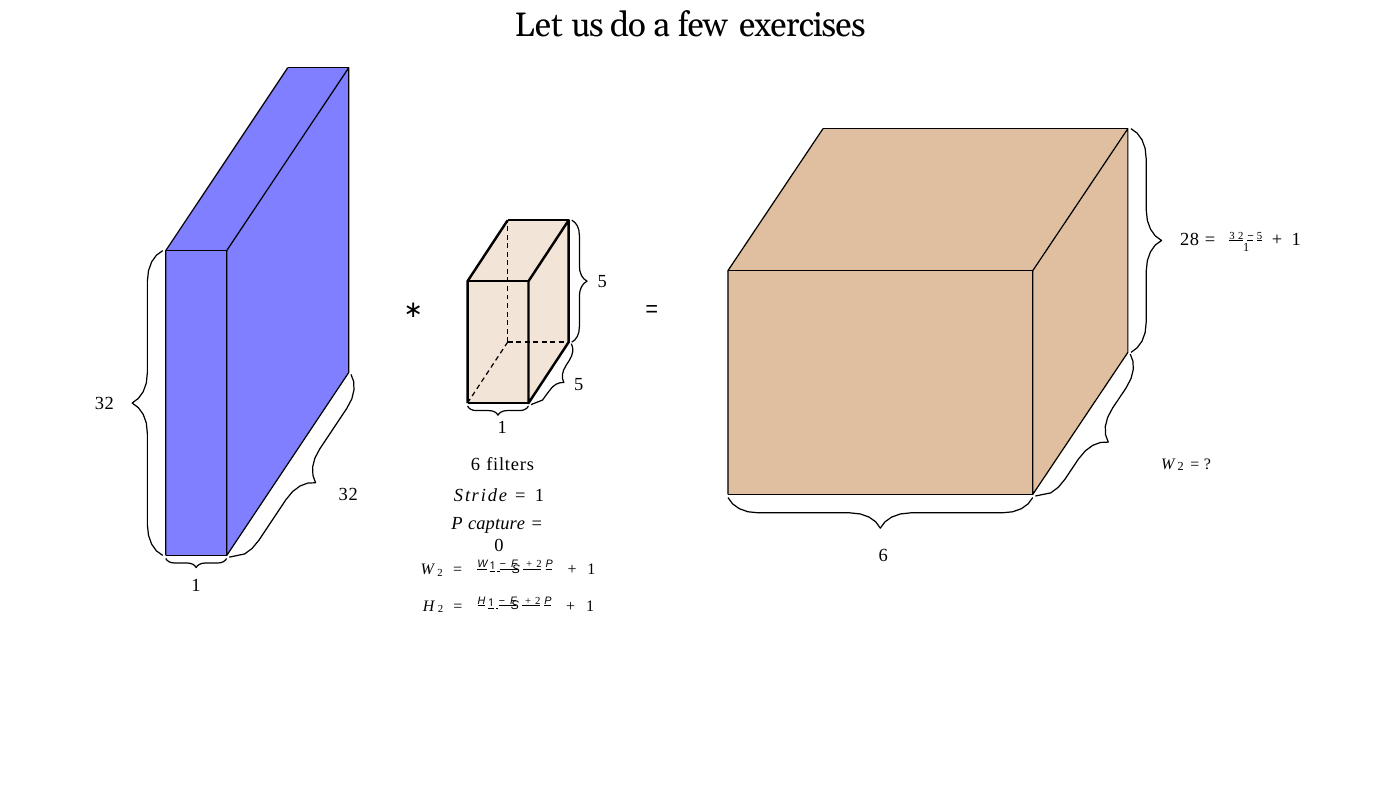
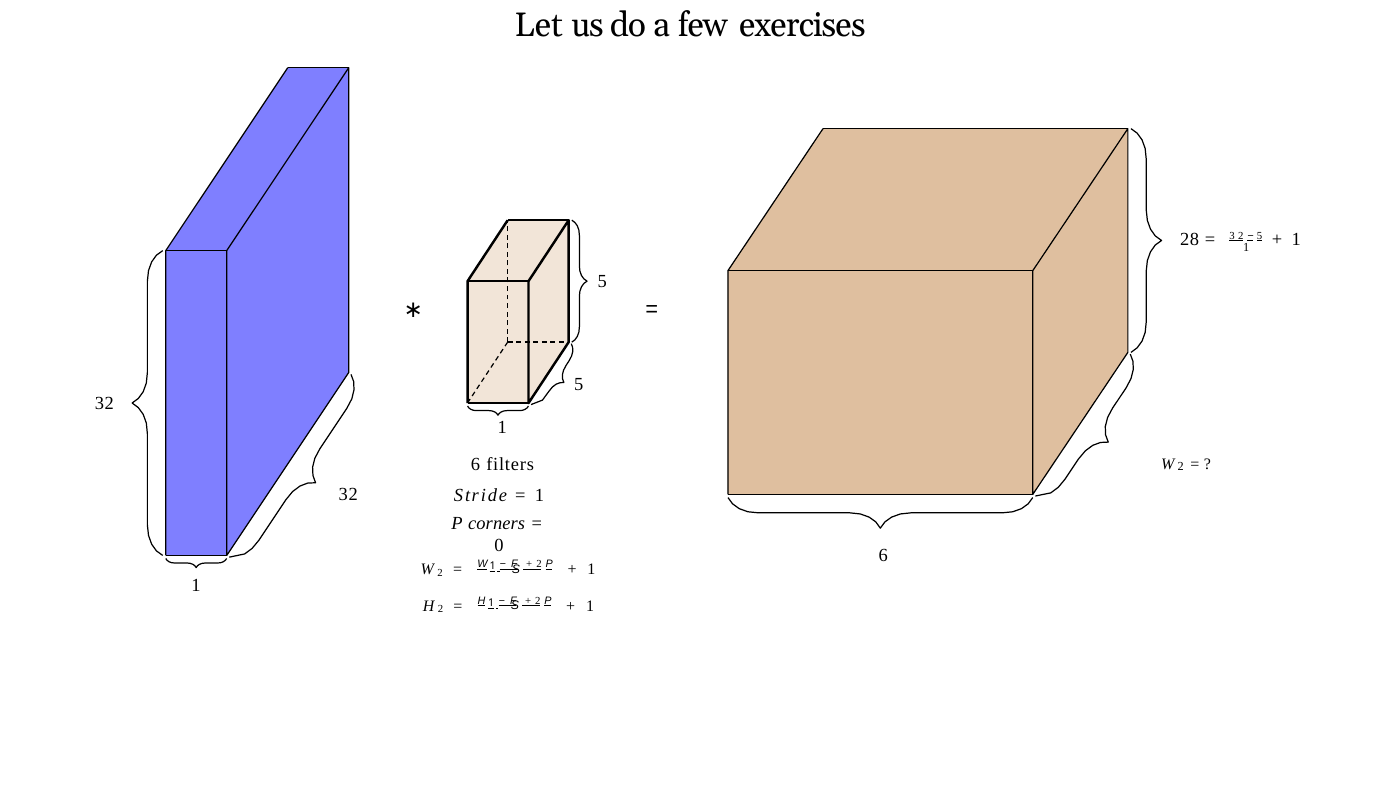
capture: capture -> corners (497, 524)
